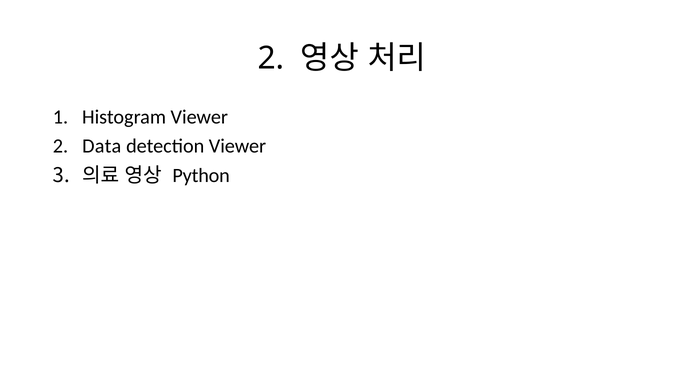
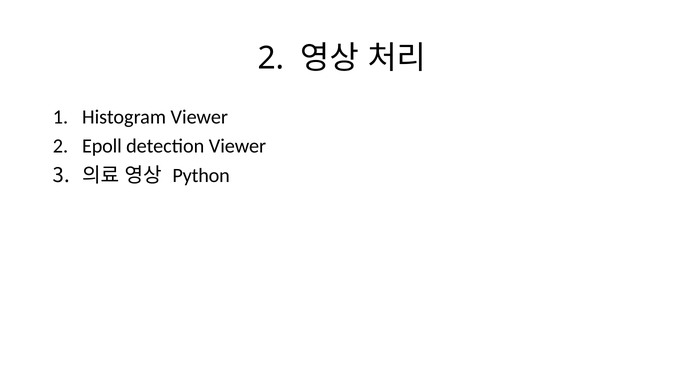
Data: Data -> Epoll (102, 146)
